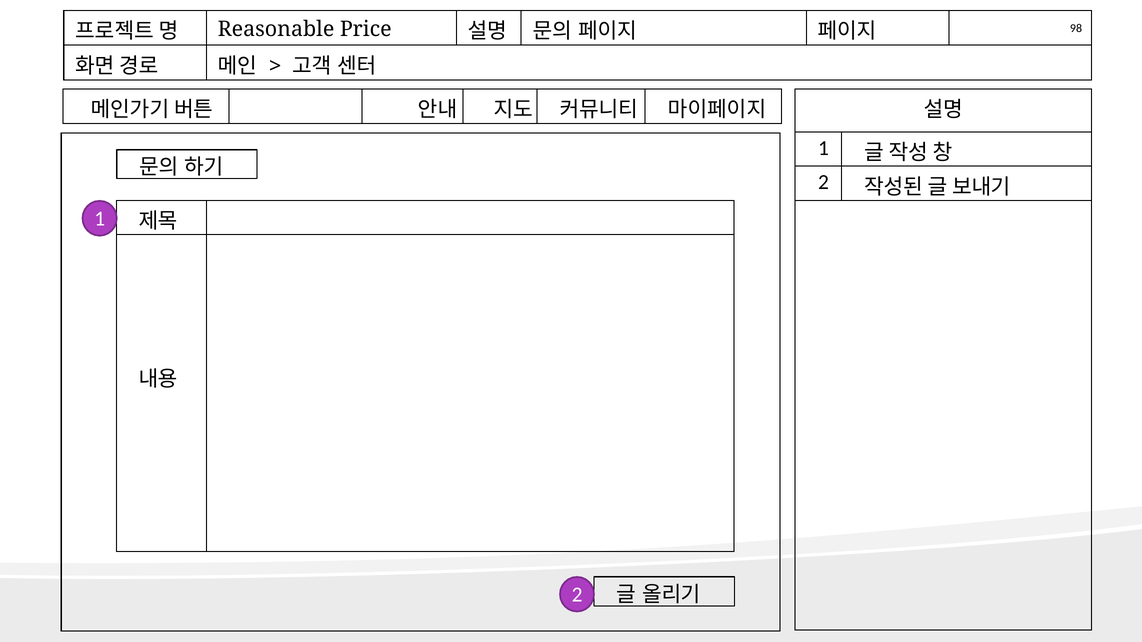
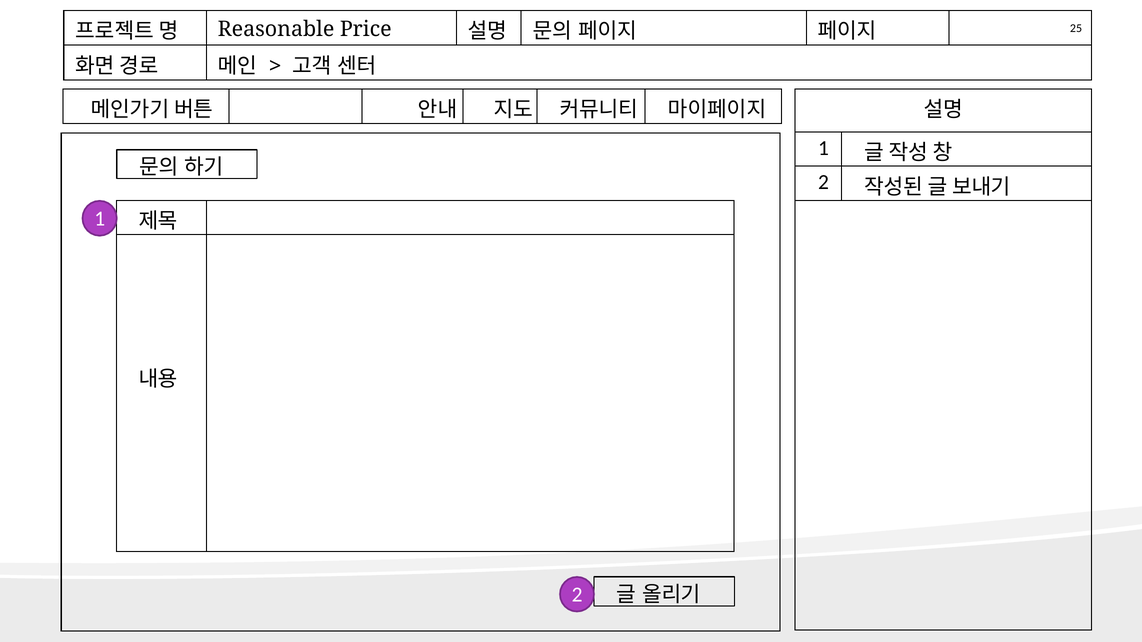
98: 98 -> 25 (1076, 28)
